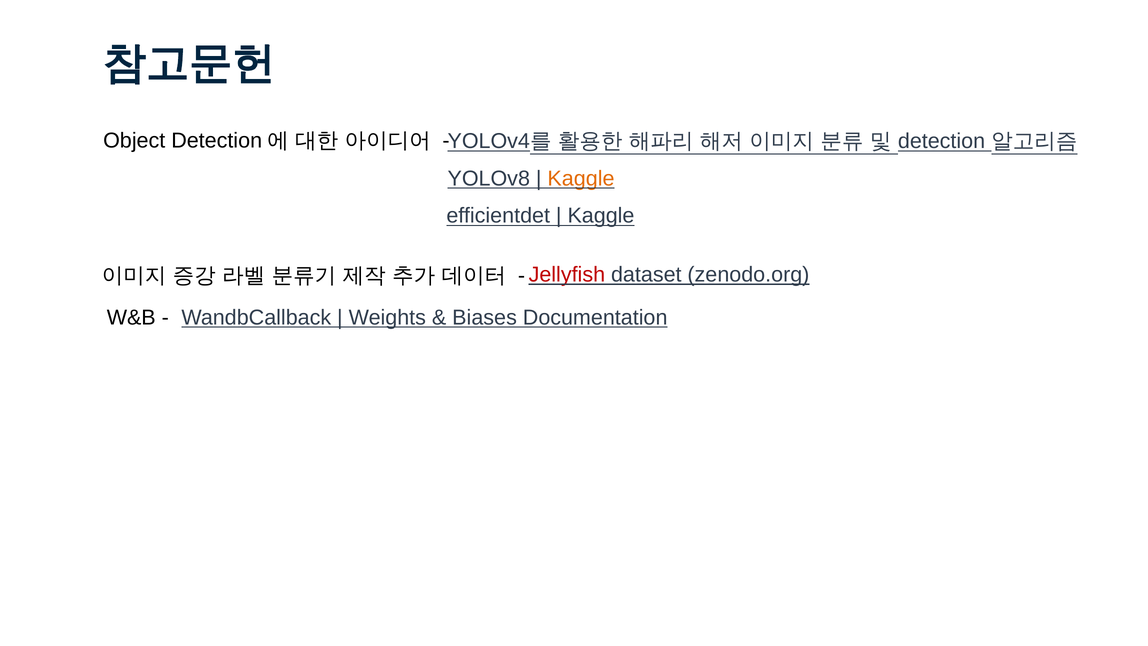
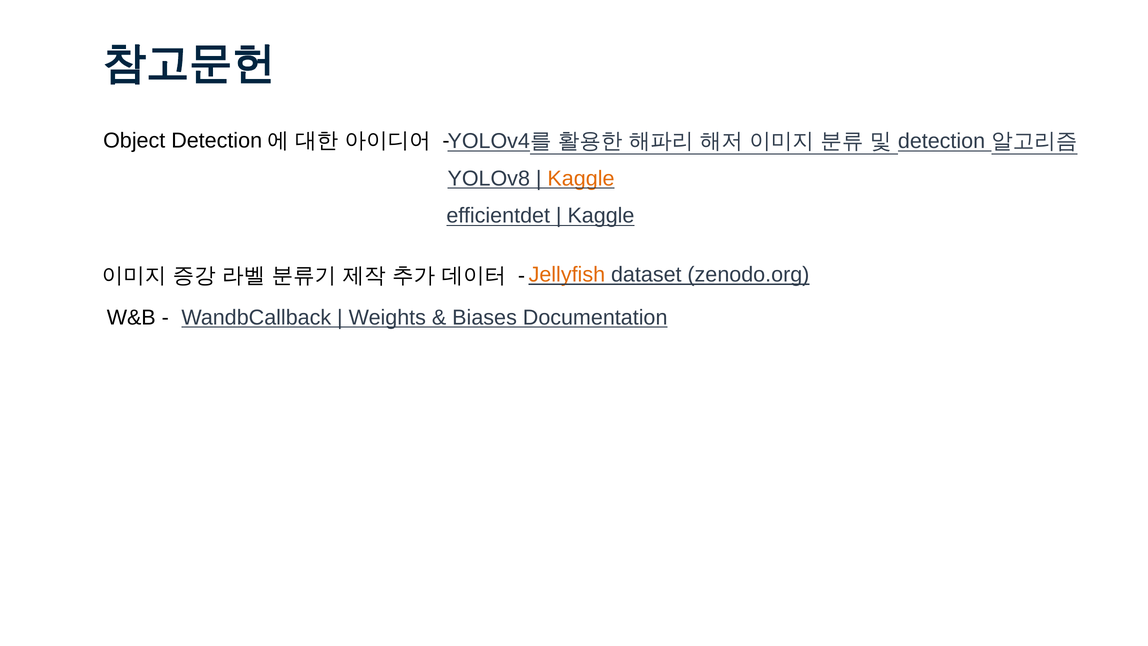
Jellyfish colour: red -> orange (567, 275)
